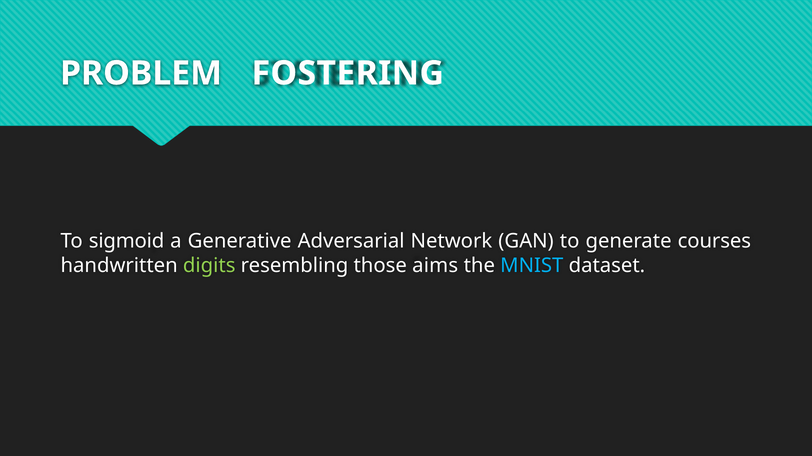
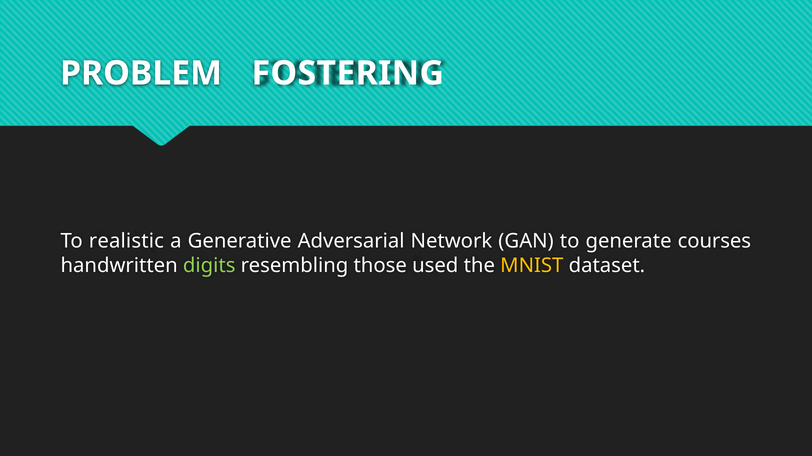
sigmoid: sigmoid -> realistic (126, 242)
aims: aims -> used (435, 266)
MNIST colour: light blue -> yellow (532, 266)
